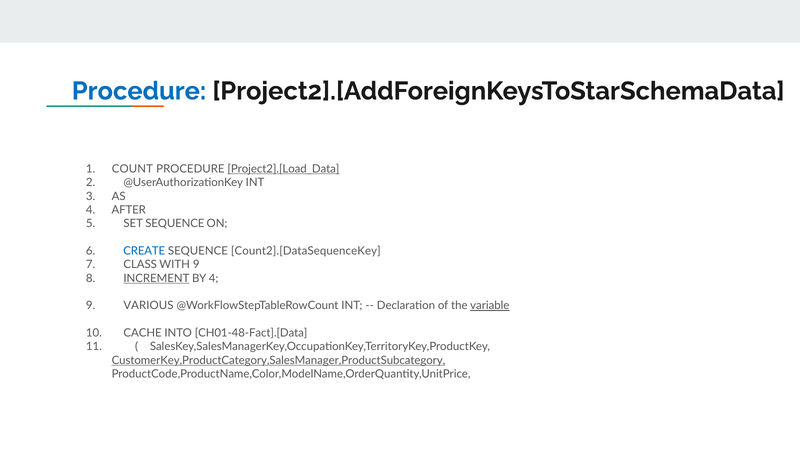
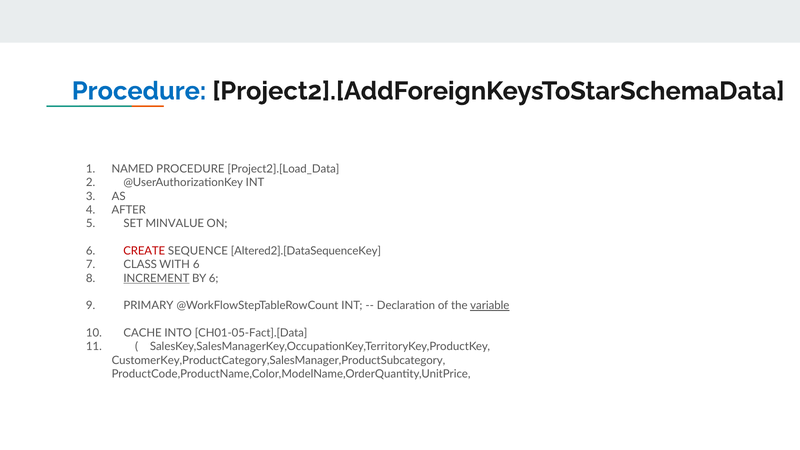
COUNT: COUNT -> NAMED (133, 169)
Project2].[Load_Data underline: present -> none (283, 169)
SET SEQUENCE: SEQUENCE -> MINVALUE (175, 224)
CREATE colour: blue -> red (144, 251)
Count2].[DataSequenceKey: Count2].[DataSequenceKey -> Altered2].[DataSequenceKey (306, 251)
WITH 9: 9 -> 6 (196, 265)
BY 4: 4 -> 6 (214, 278)
VARIOUS: VARIOUS -> PRIMARY (148, 306)
CH01-48-Fact].[Data: CH01-48-Fact].[Data -> CH01-05-Fact].[Data (251, 333)
CustomerKey,ProductCategory,SalesManager,ProductSubcategory underline: present -> none (278, 360)
